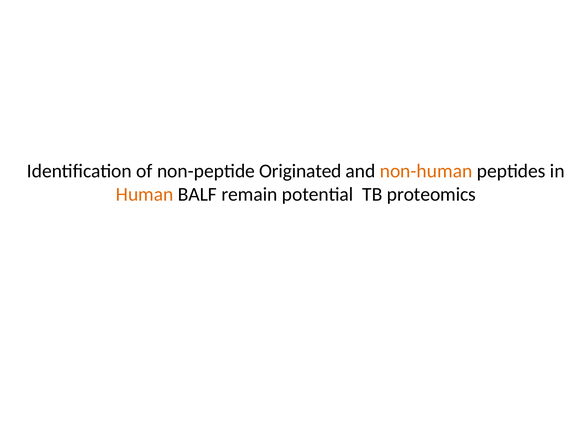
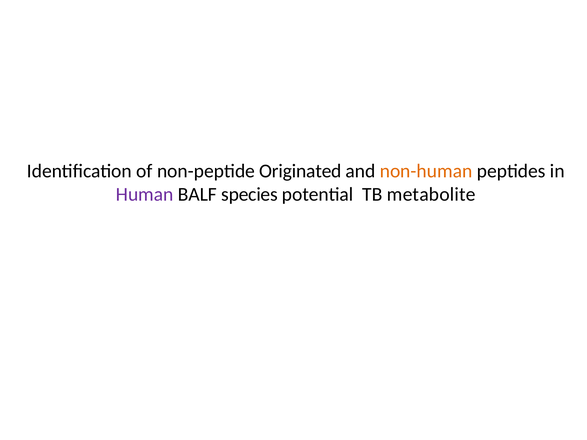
Human colour: orange -> purple (145, 195)
remain: remain -> species (250, 195)
proteomics: proteomics -> metabolite (431, 195)
